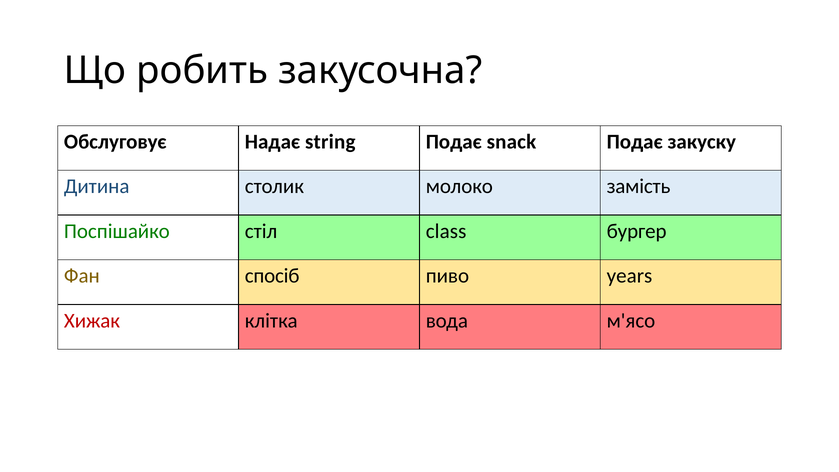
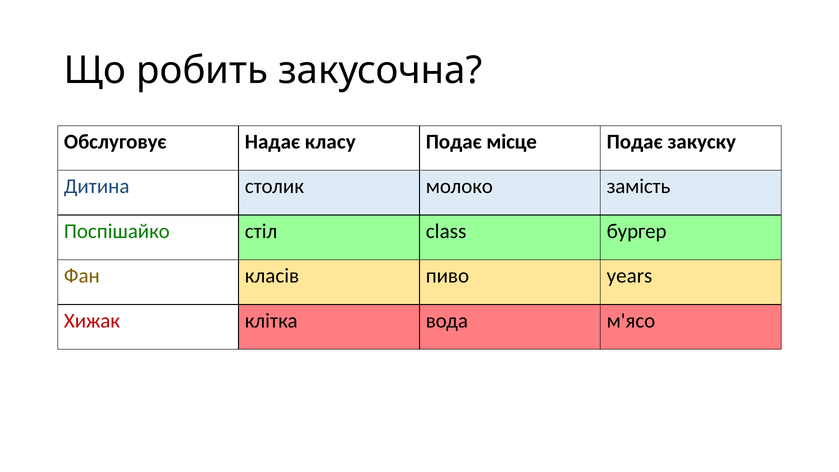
string: string -> класу (330, 142)
snack: snack -> місце (512, 142)
спосіб: спосіб -> класів (272, 276)
